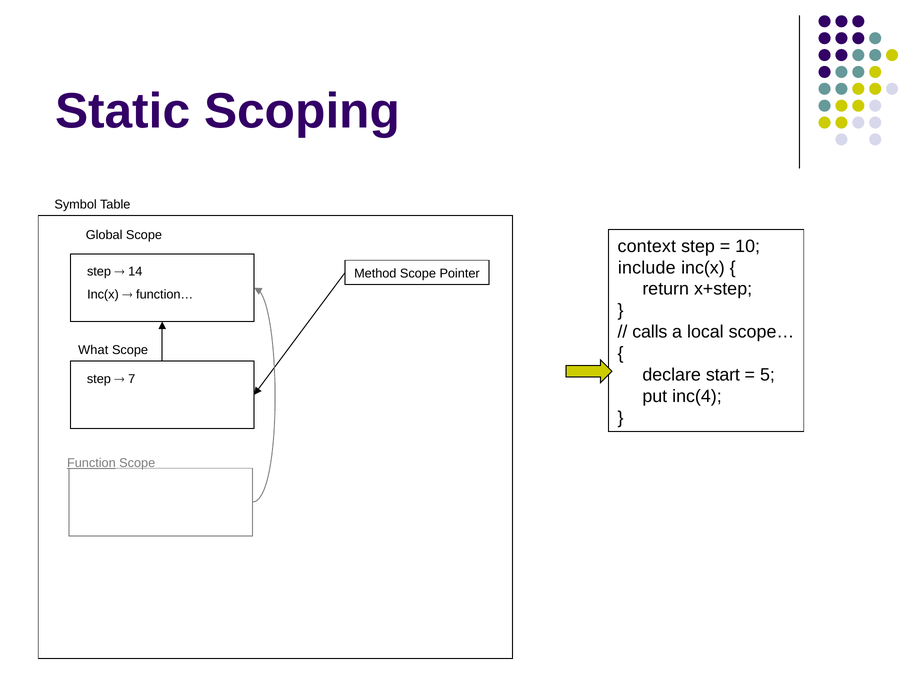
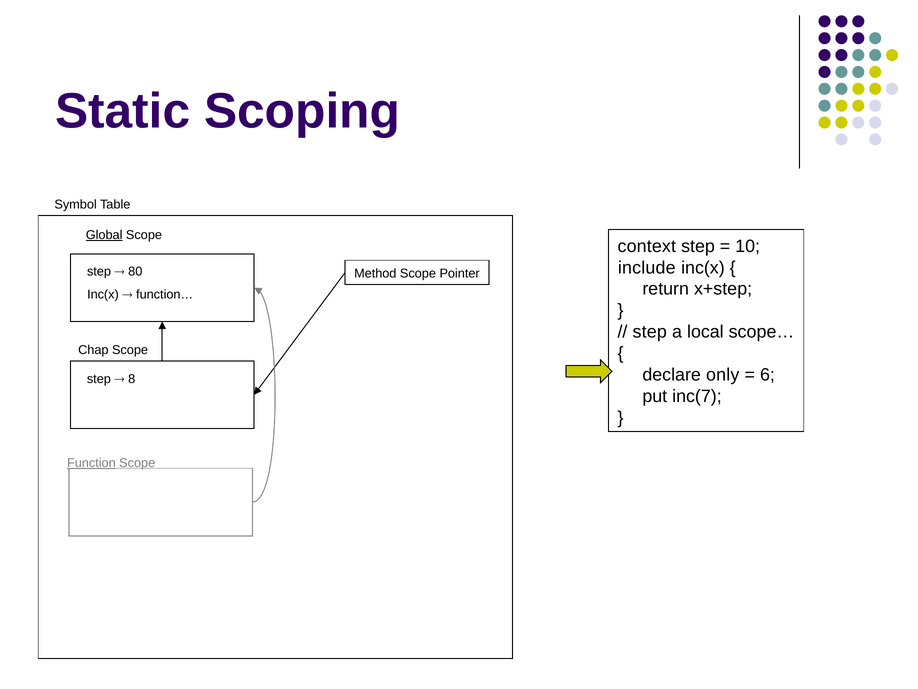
Global underline: none -> present (104, 235)
14: 14 -> 80 (135, 272)
calls: calls -> step (650, 332)
What: What -> Chap (93, 350)
start: start -> only (723, 375)
5: 5 -> 6 (767, 375)
7: 7 -> 8 (132, 379)
inc(4: inc(4 -> inc(7 (697, 396)
